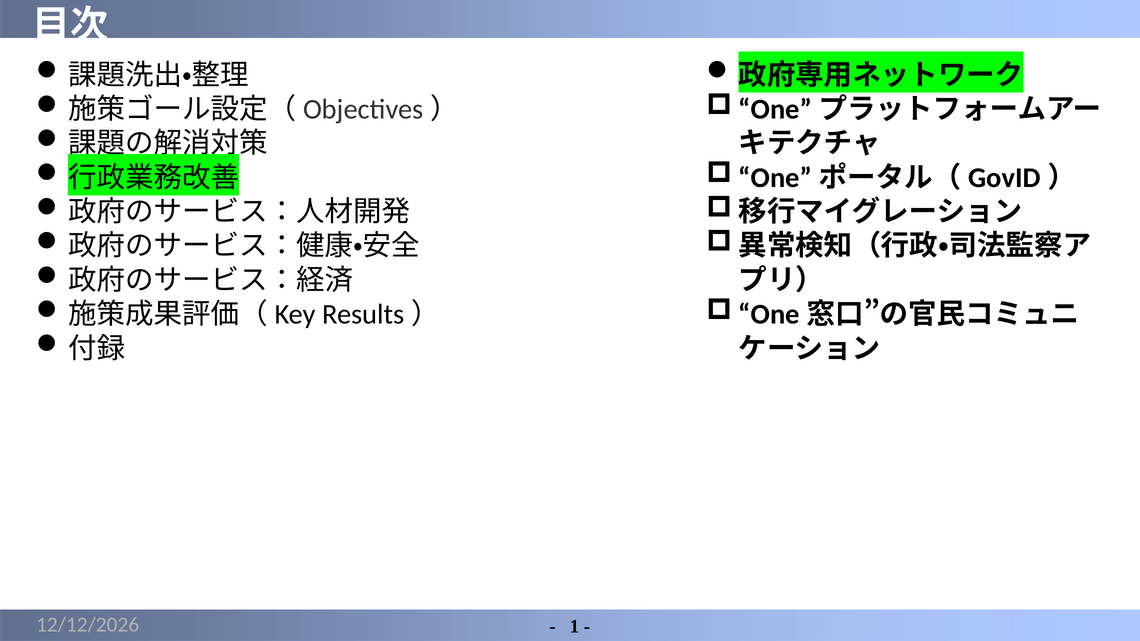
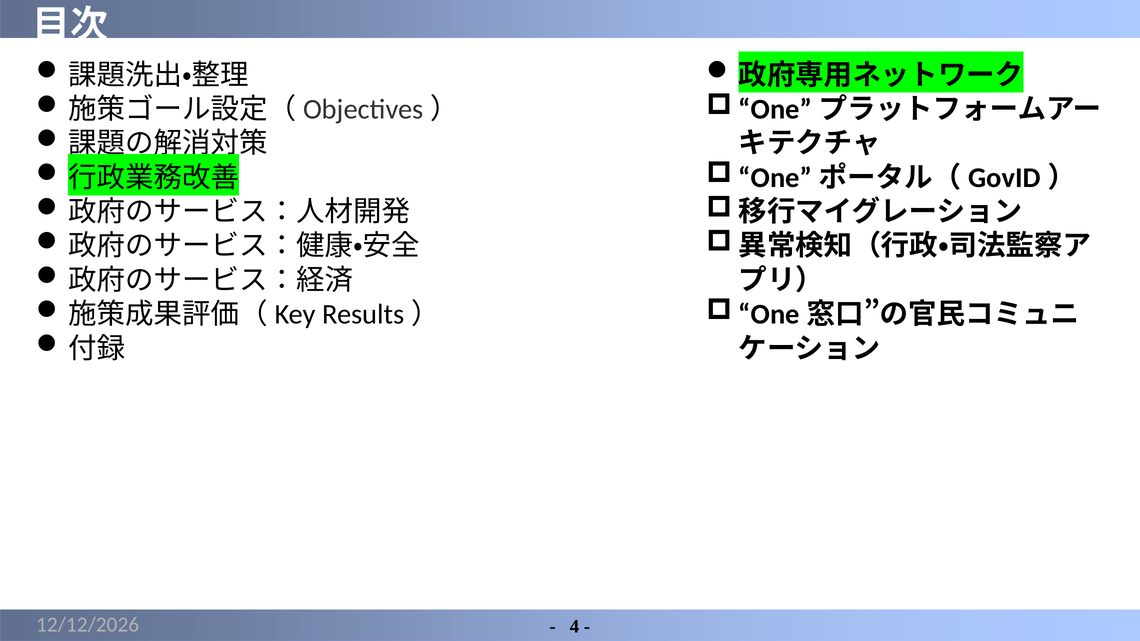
1: 1 -> 4 (574, 627)
